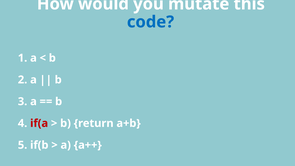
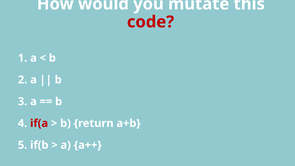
code colour: blue -> red (150, 22)
